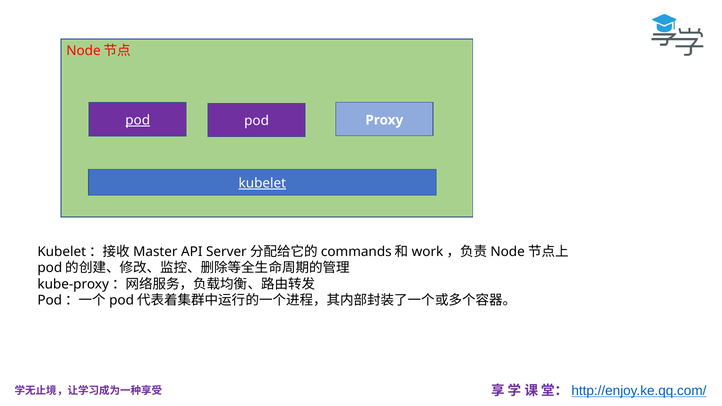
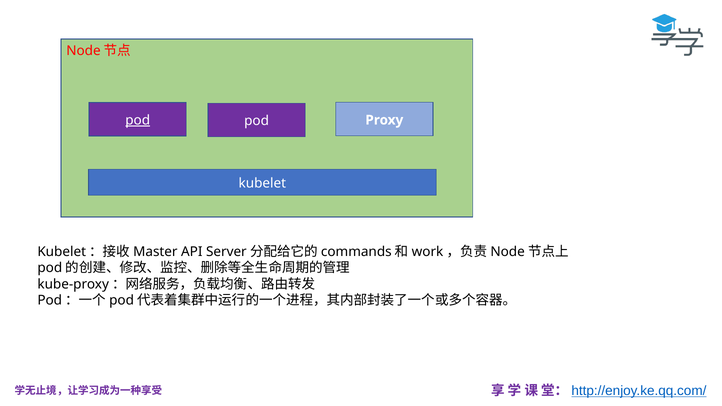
kubelet underline: present -> none (262, 183)
